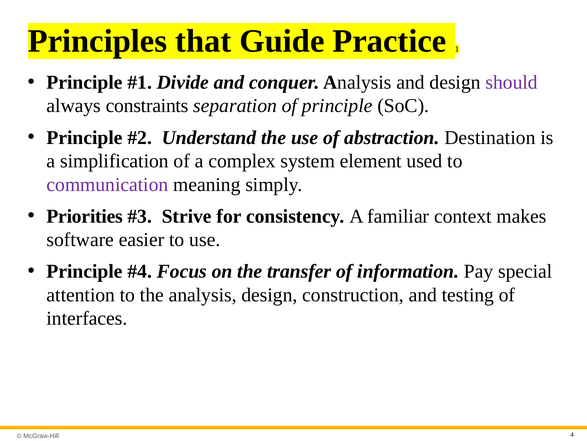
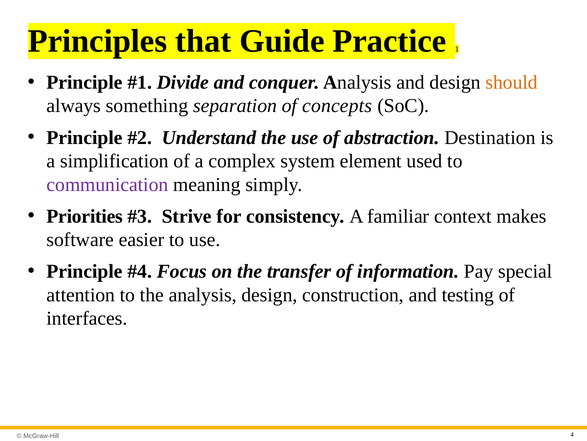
should colour: purple -> orange (512, 82)
constraints: constraints -> something (147, 106)
of principle: principle -> concepts (337, 106)
